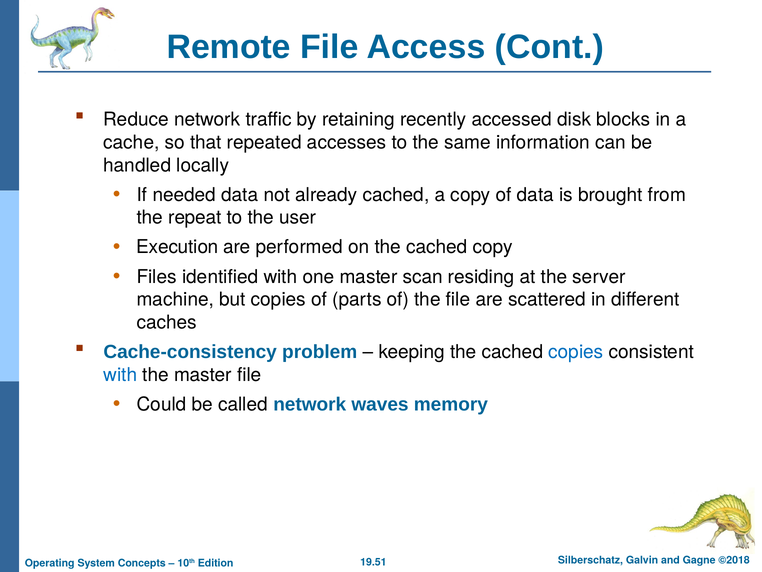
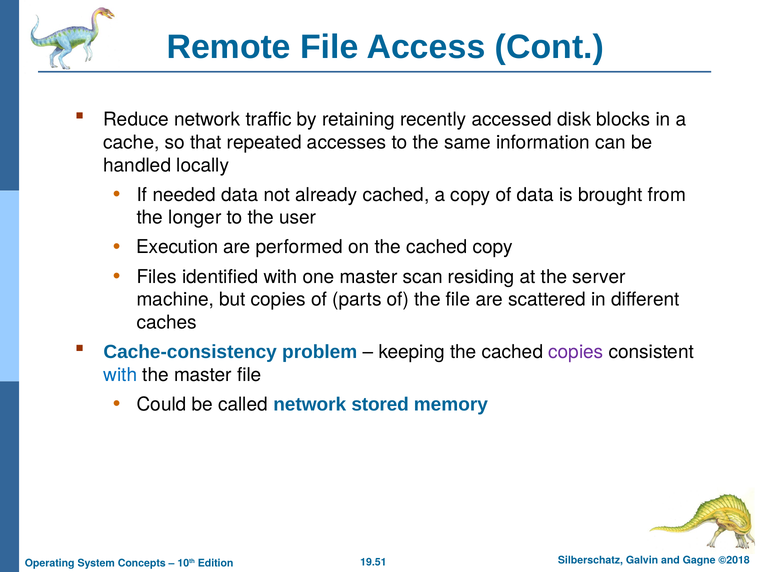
repeat: repeat -> longer (195, 217)
copies colour: blue -> purple (576, 352)
waves: waves -> stored (380, 404)
